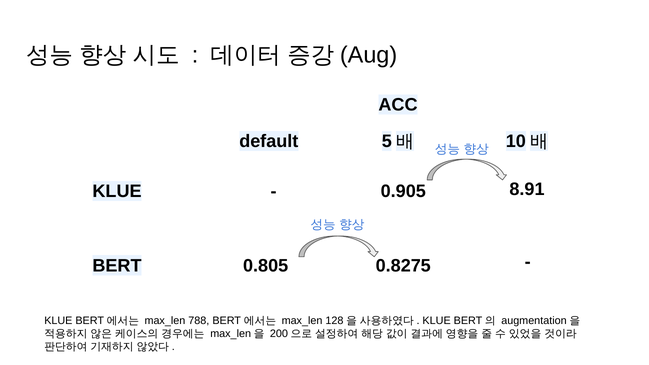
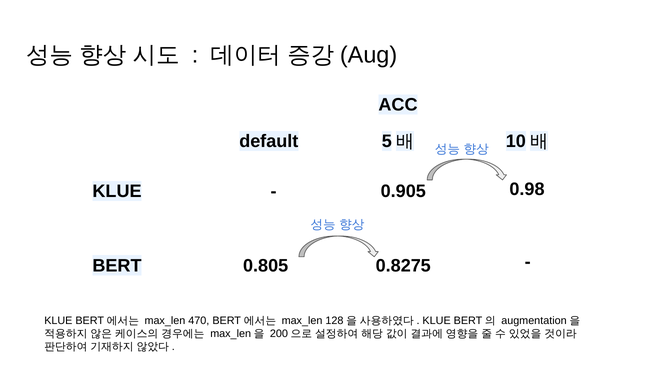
8.91: 8.91 -> 0.98 (527, 189)
788: 788 -> 470 (199, 321)
